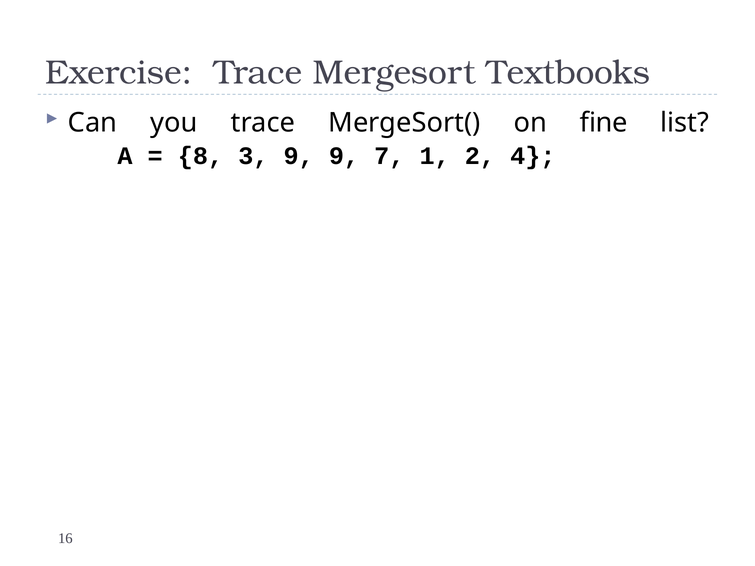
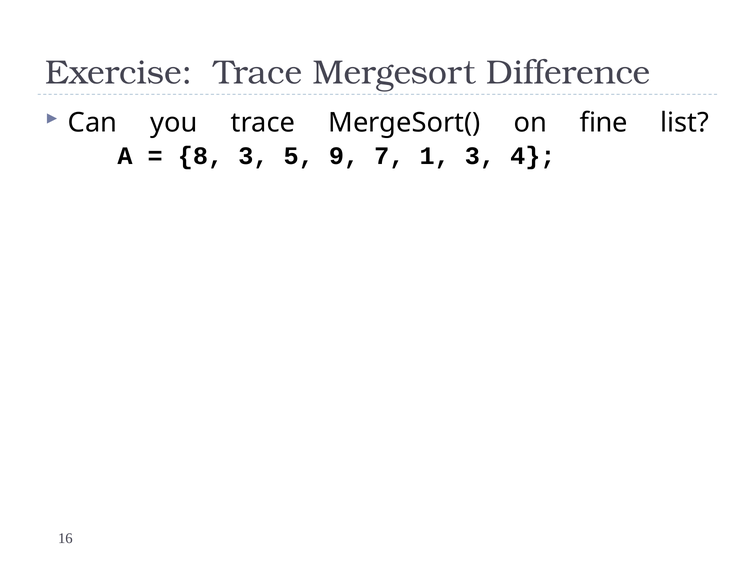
Textbooks: Textbooks -> Difference (568, 73)
3 9: 9 -> 5 (299, 156)
1 2: 2 -> 3 (480, 156)
